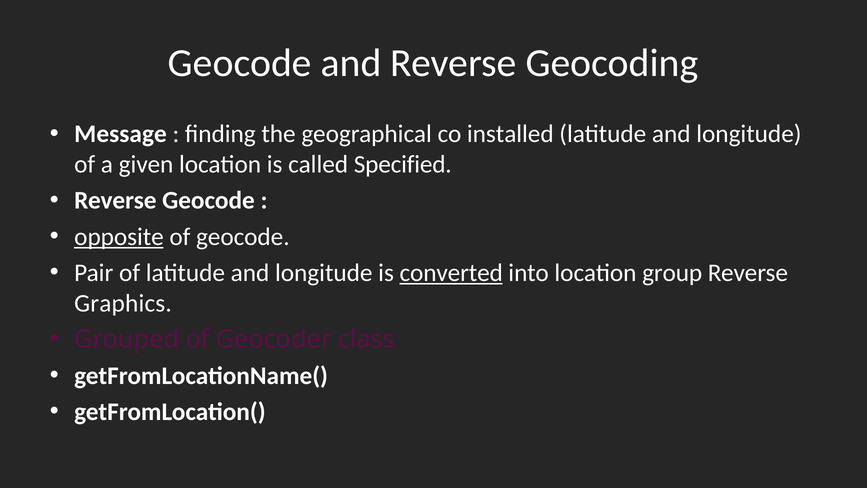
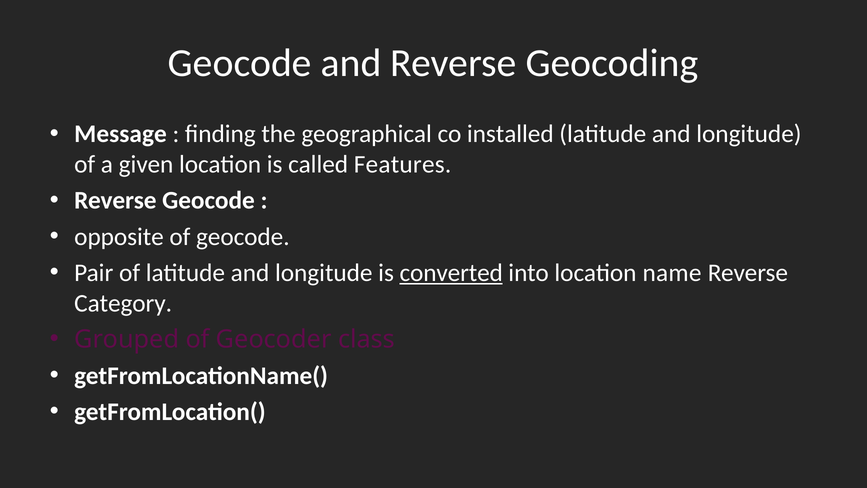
Specified: Specified -> Features (403, 164)
opposite underline: present -> none (119, 237)
group: group -> name (672, 273)
Graphics: Graphics -> Category (123, 303)
